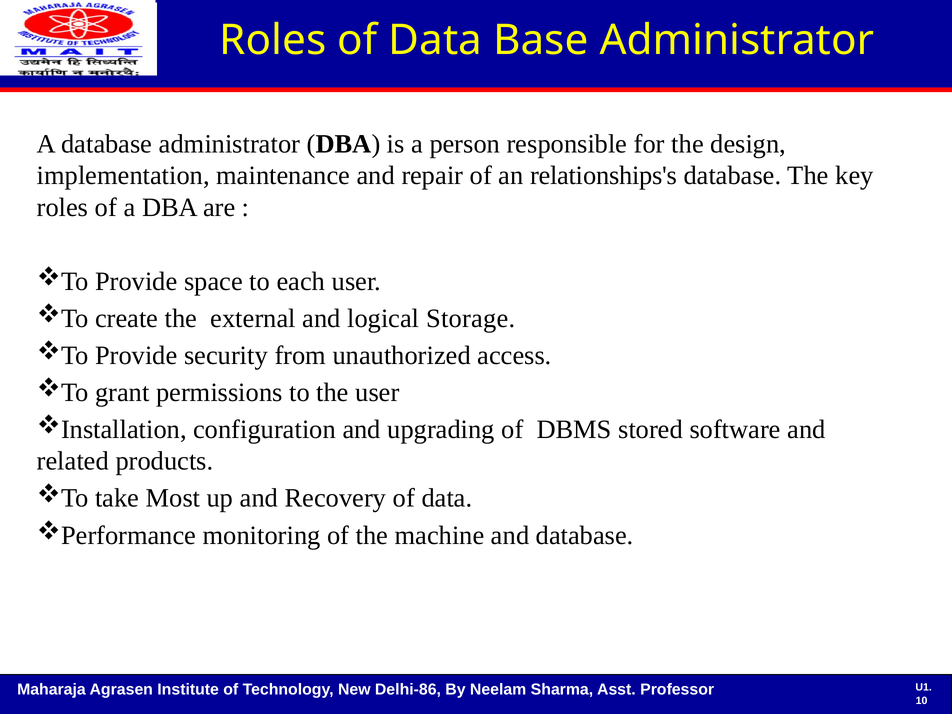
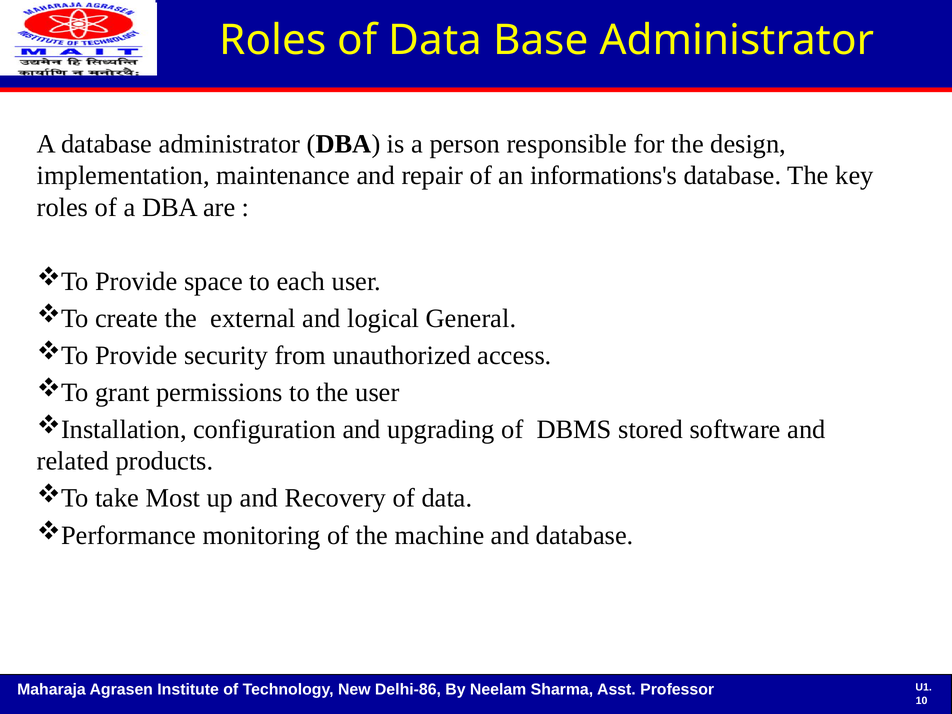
relationships's: relationships's -> informations's (604, 176)
Storage: Storage -> General (471, 318)
